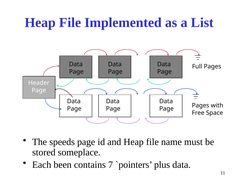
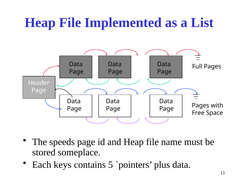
been: been -> keys (63, 164)
7: 7 -> 5 (111, 164)
